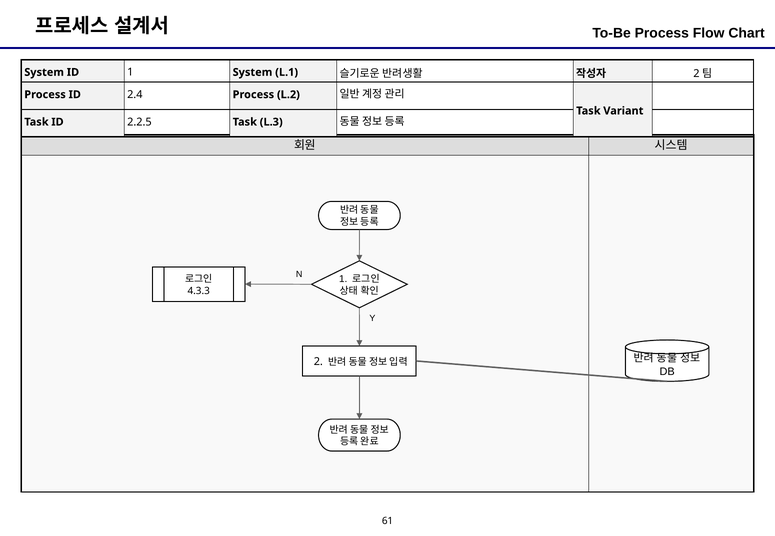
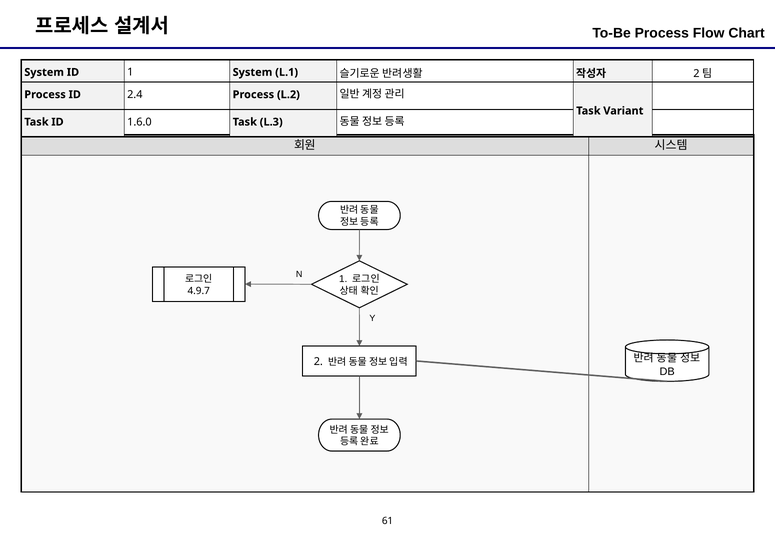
2.2.5: 2.2.5 -> 1.6.0 (139, 122)
4.3.3: 4.3.3 -> 4.9.7 (199, 291)
